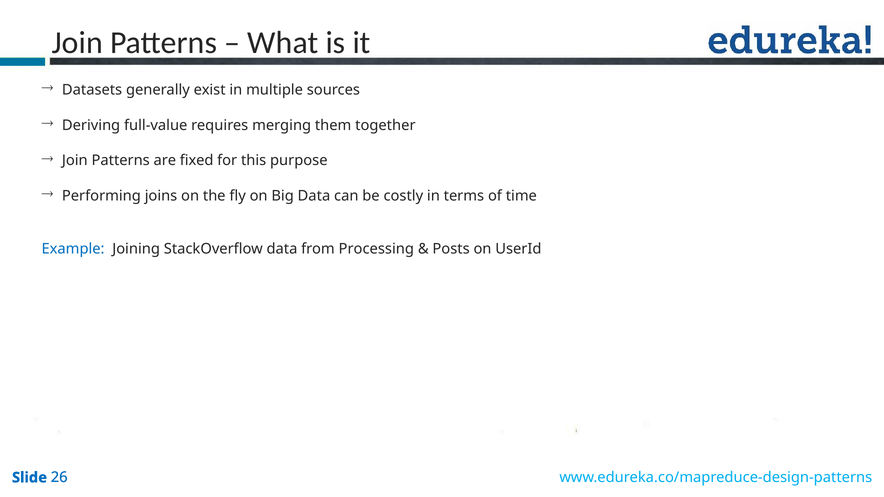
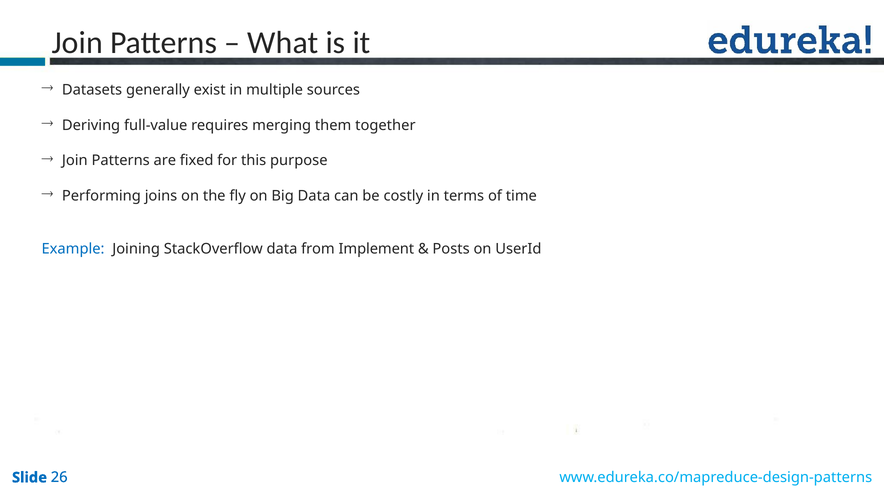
Processing: Processing -> Implement (376, 249)
